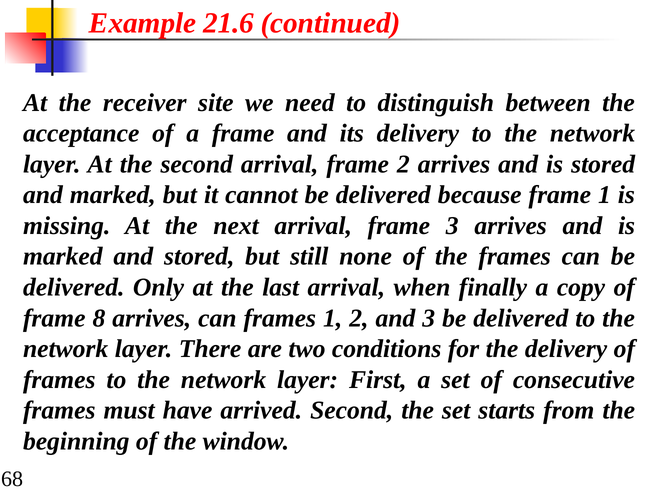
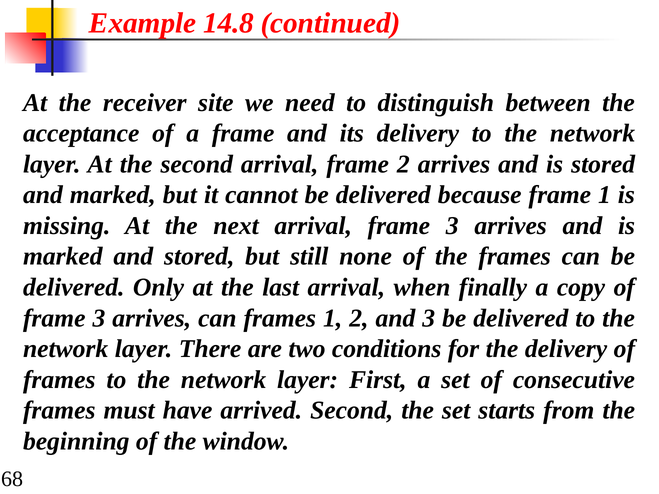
21.6: 21.6 -> 14.8 (229, 23)
8: 8 -> 3 (99, 318)
